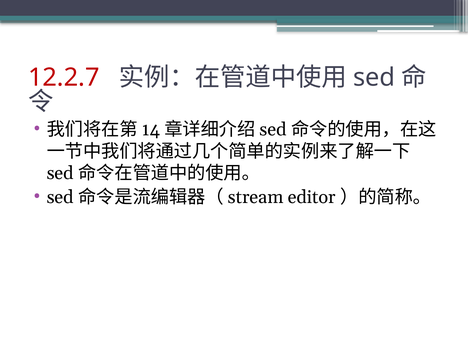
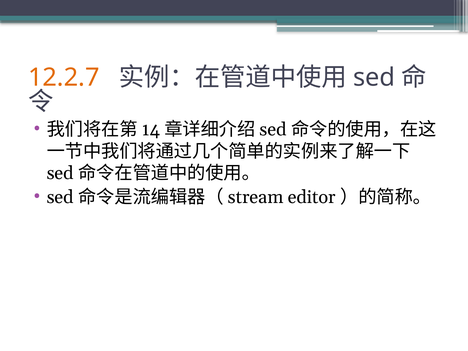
12.2.7 colour: red -> orange (64, 77)
